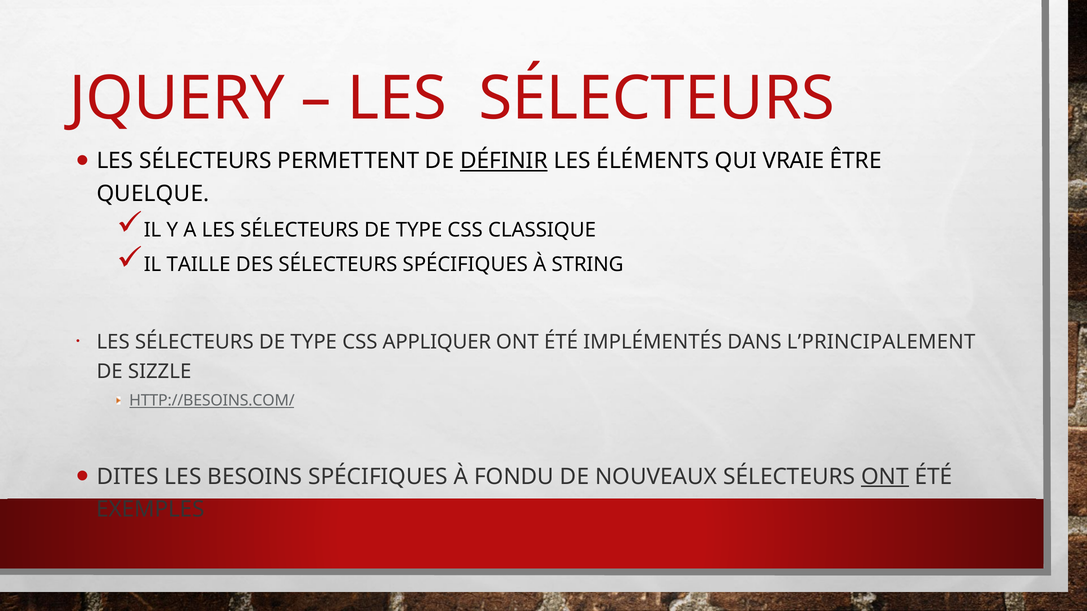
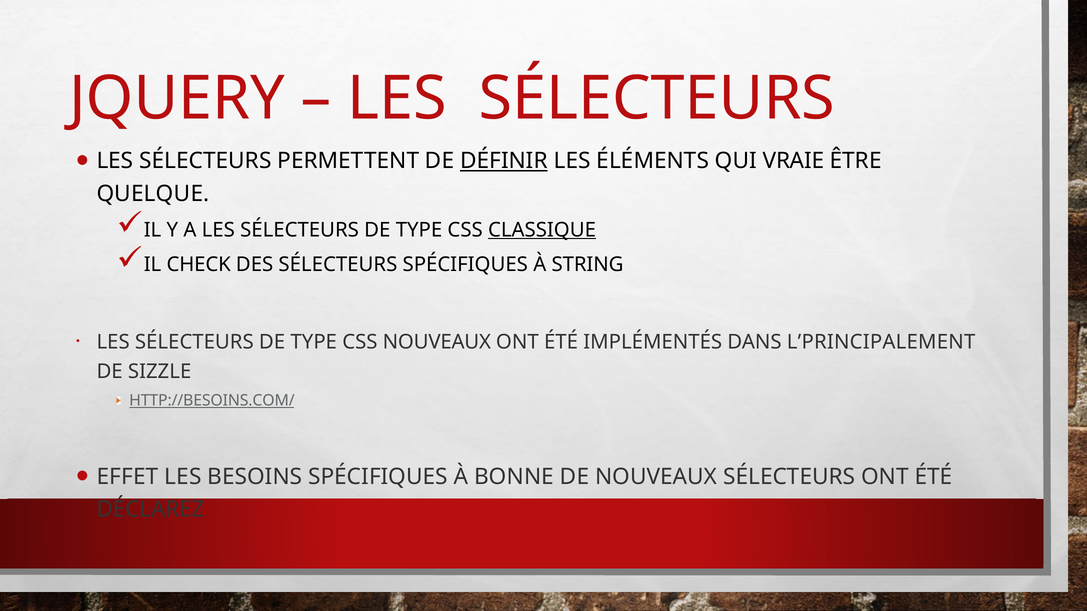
CLASSIQUE underline: none -> present (542, 230)
TAILLE: TAILLE -> CHECK (199, 265)
CSS APPLIQUER: APPLIQUER -> NOUVEAUX (437, 342)
DITES: DITES -> EFFET (127, 477)
FONDU: FONDU -> BONNE (514, 477)
ONT underline: present -> none (885, 477)
EXEMPLES: EXEMPLES -> DÉCLAREZ (151, 510)
